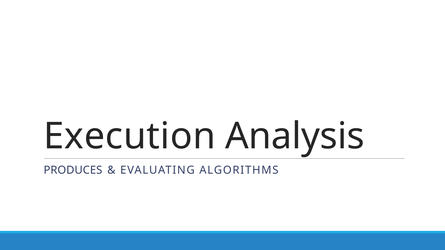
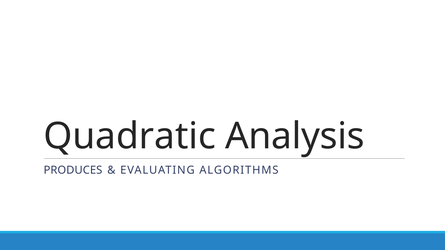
Execution: Execution -> Quadratic (130, 136)
